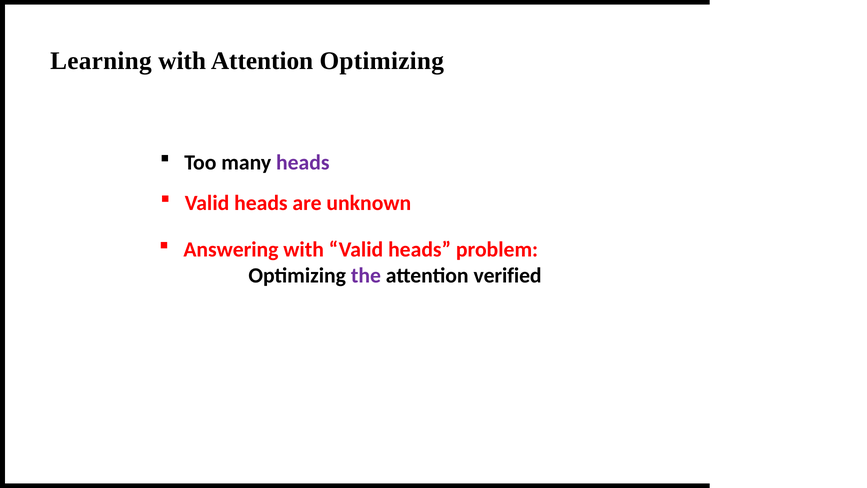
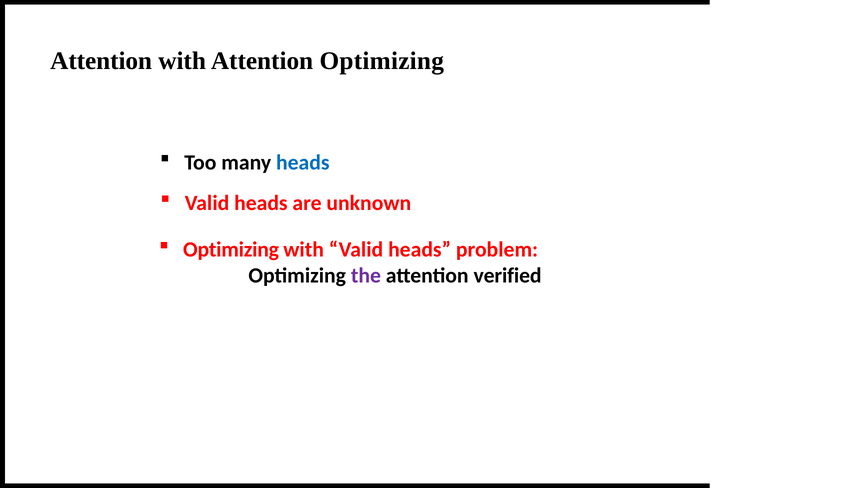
Learning: Learning -> Attention (101, 61)
heads colour: purple -> blue (303, 163)
Answering: Answering -> Optimizing (231, 249)
